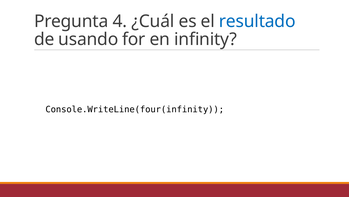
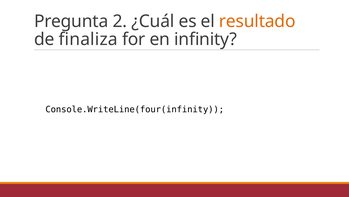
4: 4 -> 2 (120, 21)
resultado colour: blue -> orange (257, 21)
usando: usando -> finaliza (88, 39)
